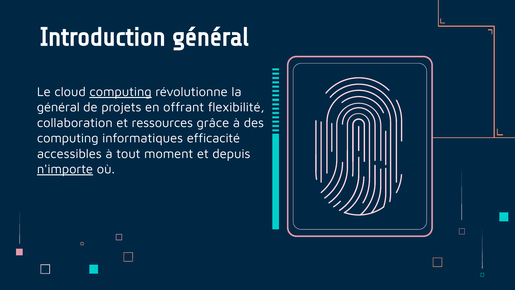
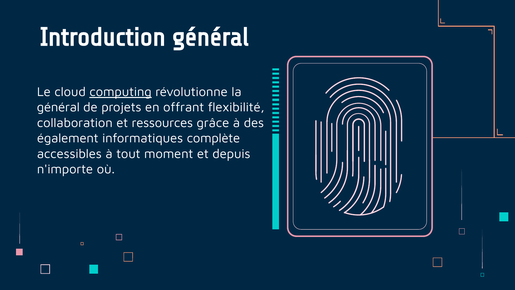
computing: computing -> également (68, 138)
efficacité: efficacité -> complète (213, 138)
n'importe underline: present -> none (65, 169)
